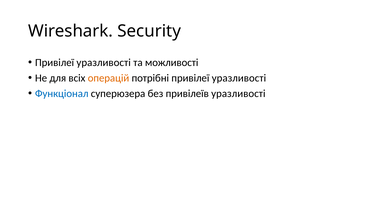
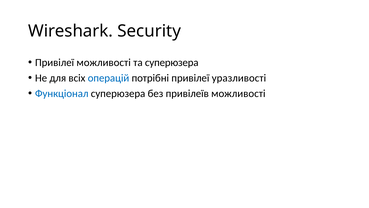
уразливості: уразливості -> можливості (104, 62)
та можливості: можливості -> суперюзера (172, 62)
операцій colour: orange -> blue (108, 78)
привілеїв уразливості: уразливості -> можливості (238, 93)
